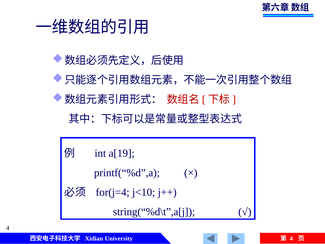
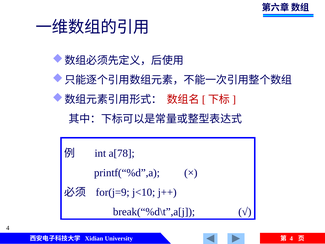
a[19: a[19 -> a[78 (122, 153)
for(j=4: for(j=4 -> for(j=9 (113, 192)
string(“%d\t”,a[j: string(“%d\t”,a[j -> break(“%d\t”,a[j (154, 212)
